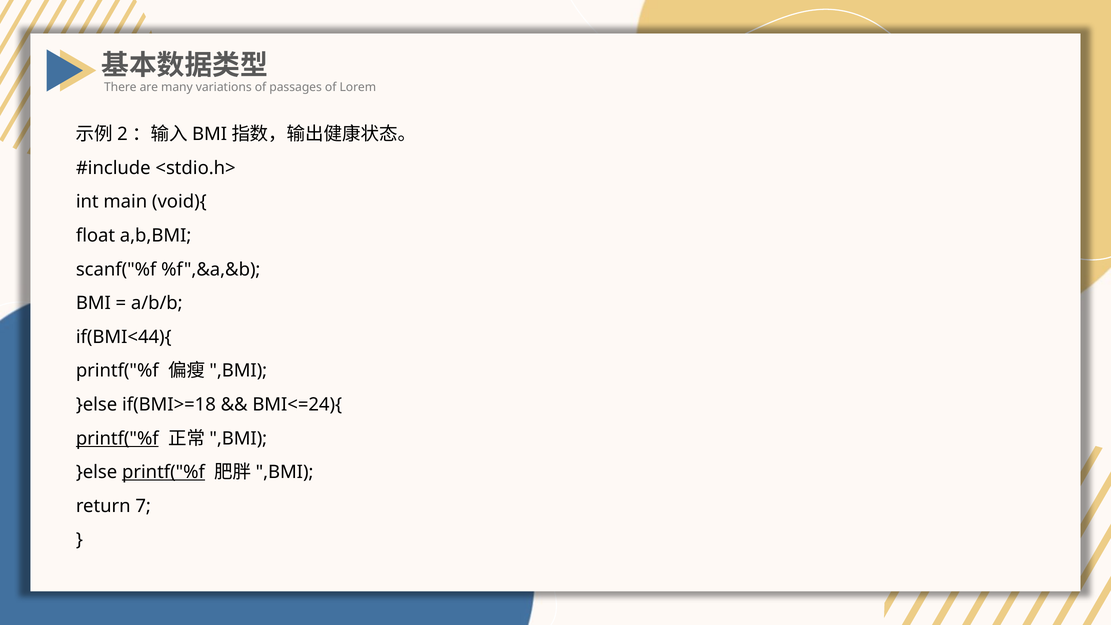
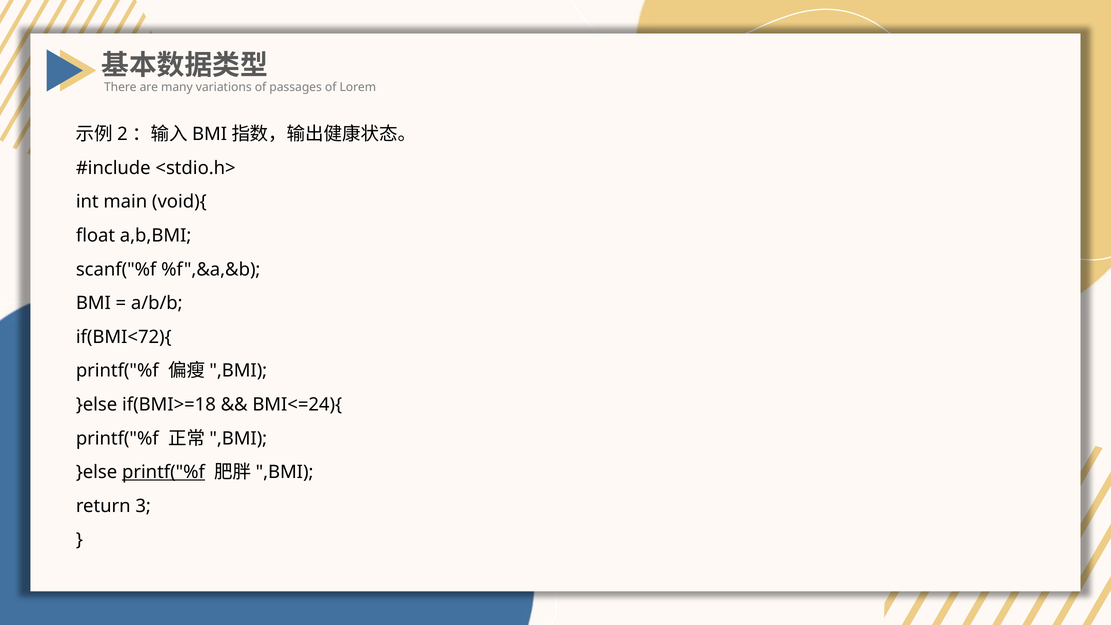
if(BMI<44){: if(BMI<44){ -> if(BMI<72){ (124, 337)
printf("%f underline: present -> none (117, 438)
7: 7 -> 3 (143, 506)
